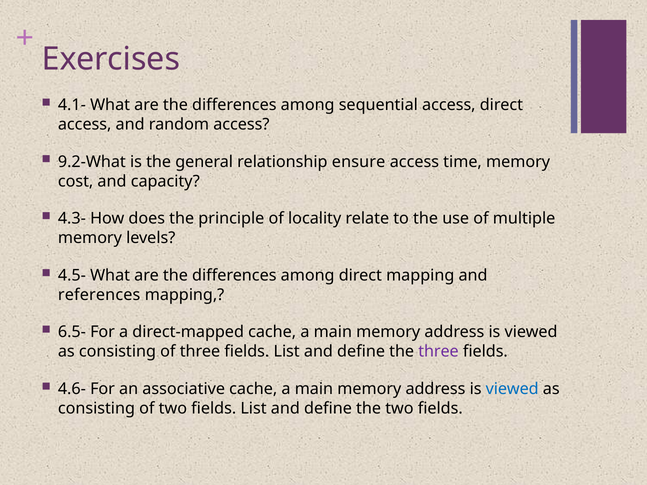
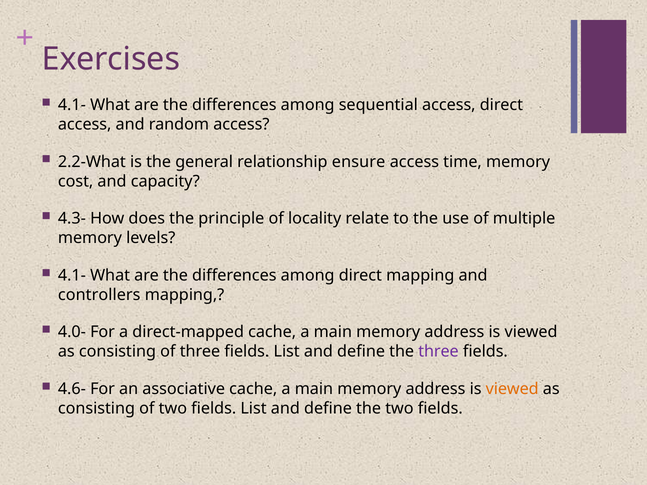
9.2-What: 9.2-What -> 2.2-What (92, 162)
4.5-: 4.5- -> 4.1- (72, 275)
references: references -> controllers (99, 295)
6.5-: 6.5- -> 4.0- (72, 332)
viewed colour: blue -> orange (512, 389)
